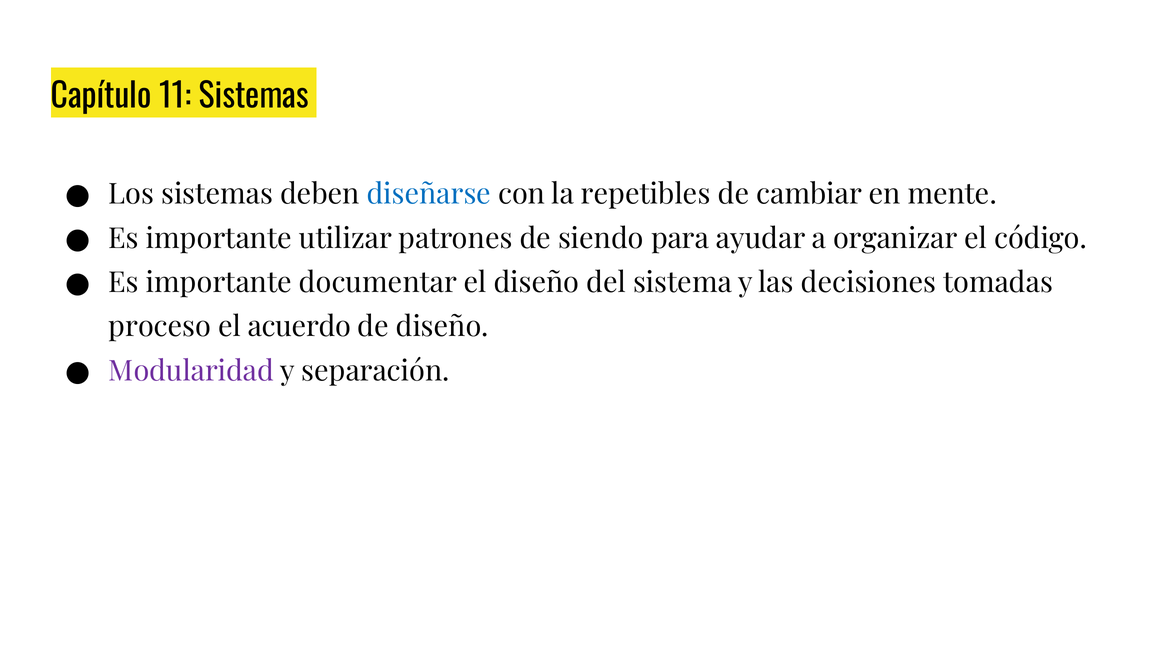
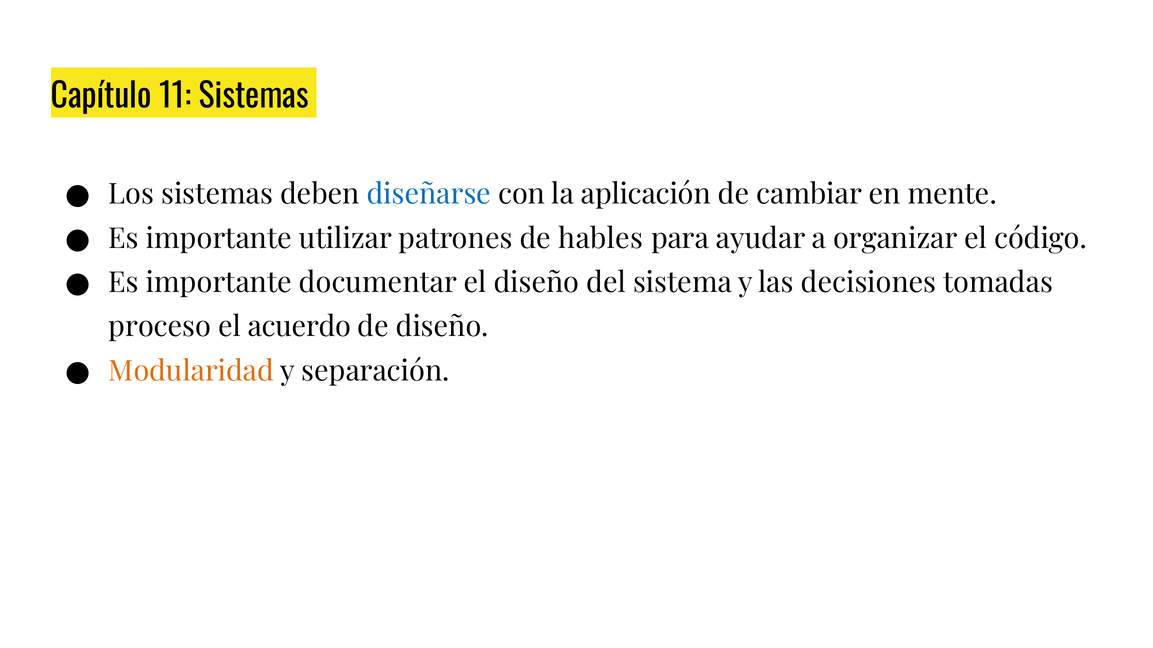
repetibles: repetibles -> aplicación (646, 195)
siendo: siendo -> hables (601, 239)
Modularidad colour: purple -> orange (191, 371)
